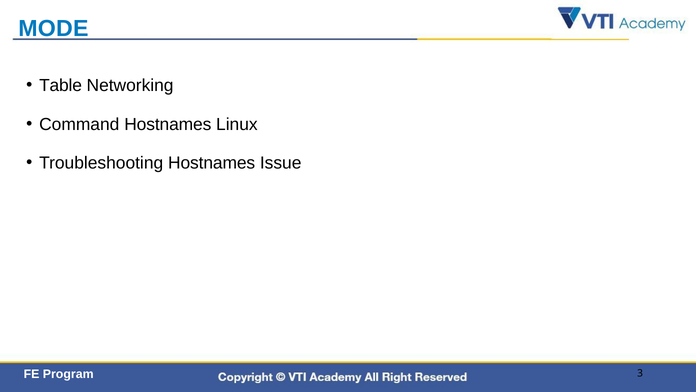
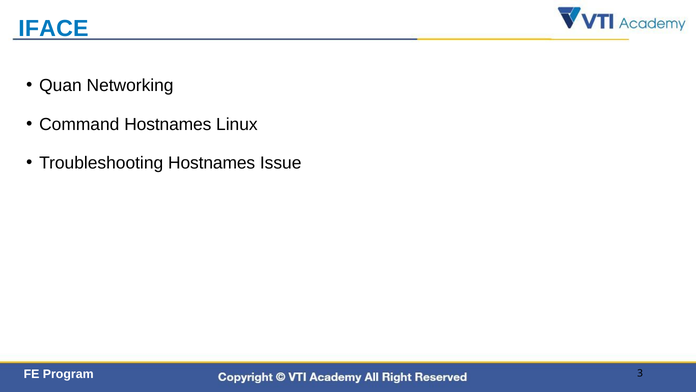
MODE: MODE -> IFACE (53, 28)
Table: Table -> Quan (60, 86)
